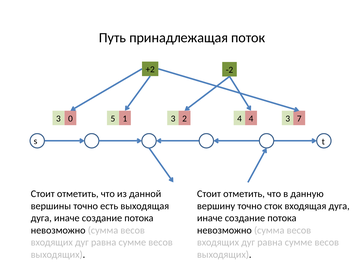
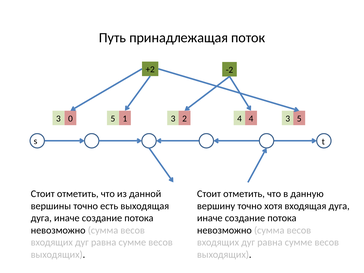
4 7: 7 -> 5 (299, 119)
сток: сток -> хотя (273, 206)
